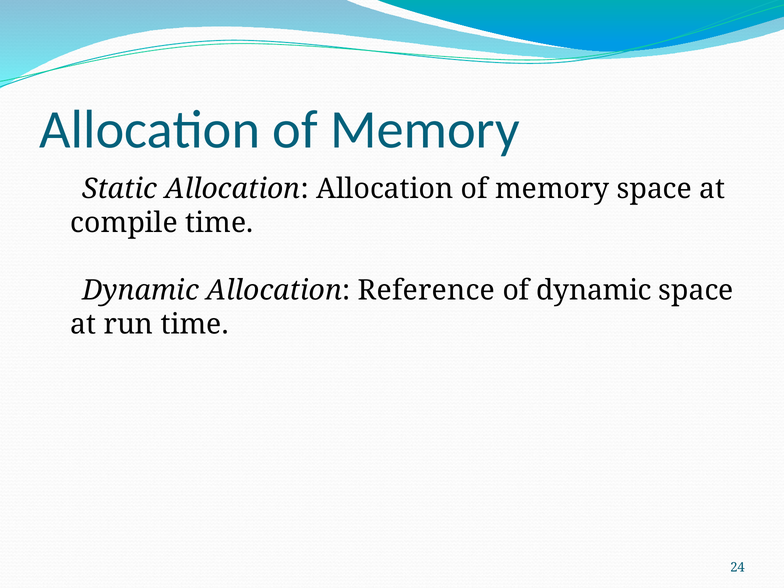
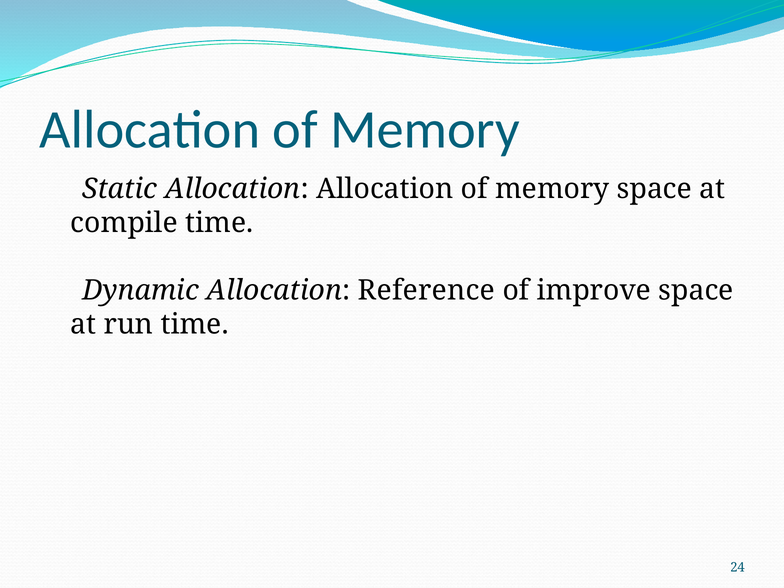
of dynamic: dynamic -> improve (594, 291)
